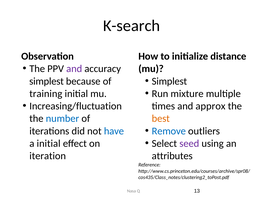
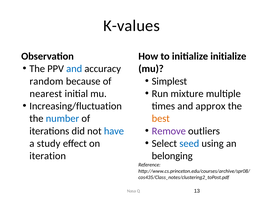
K-search: K-search -> K-values (132, 26)
initialize distance: distance -> initialize (228, 56)
and colour: purple -> blue (74, 69)
simplest: simplest -> random (46, 81)
training: training -> nearest (46, 94)
Remove colour: blue -> purple (169, 131)
seed colour: purple -> blue (189, 144)
a initial: initial -> study (49, 144)
attributes: attributes -> belonging (172, 156)
